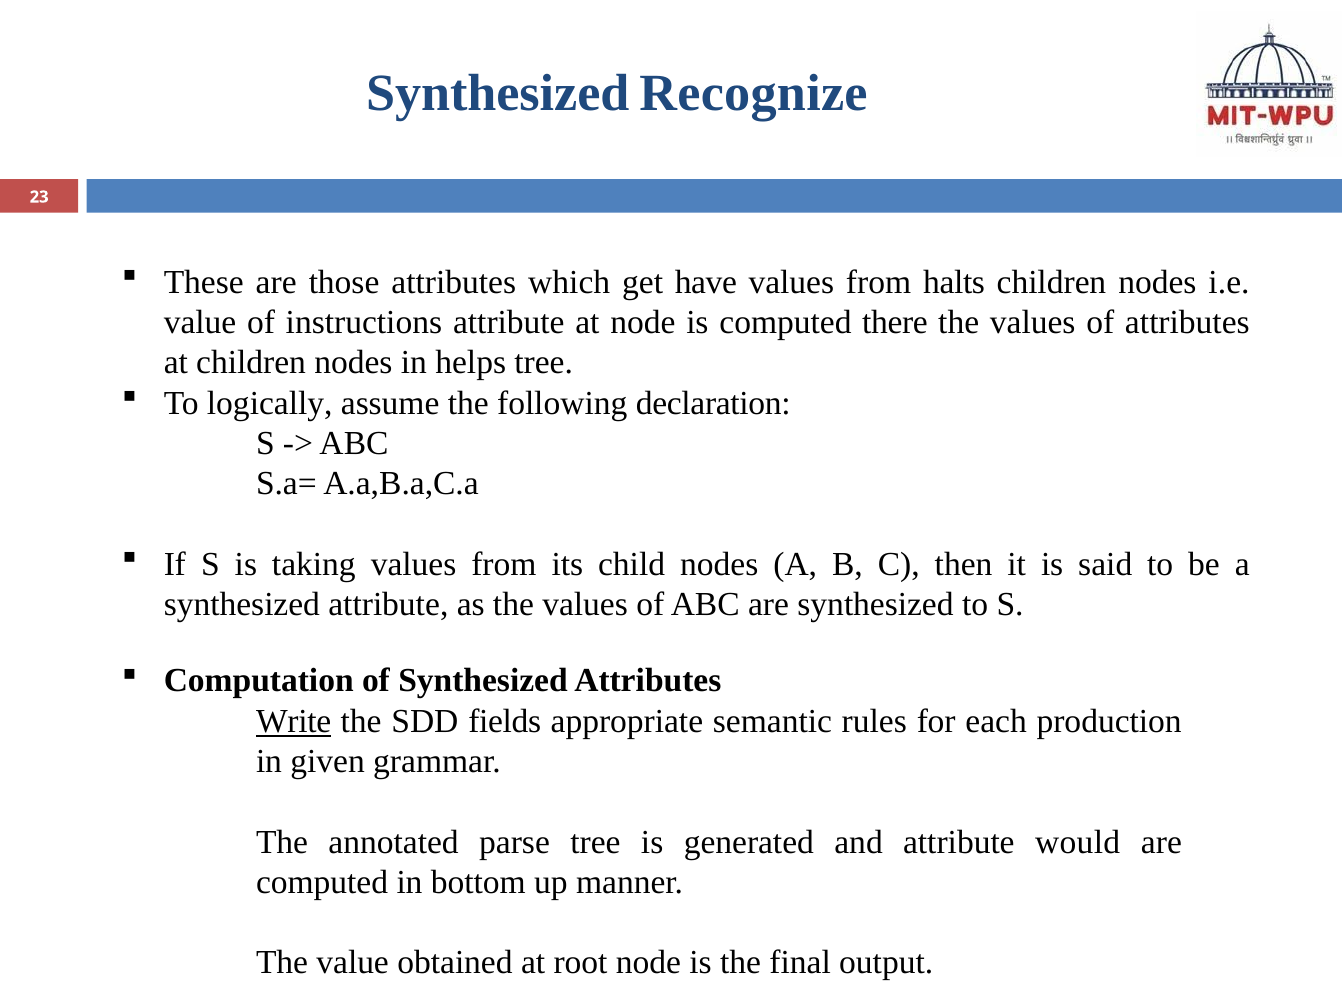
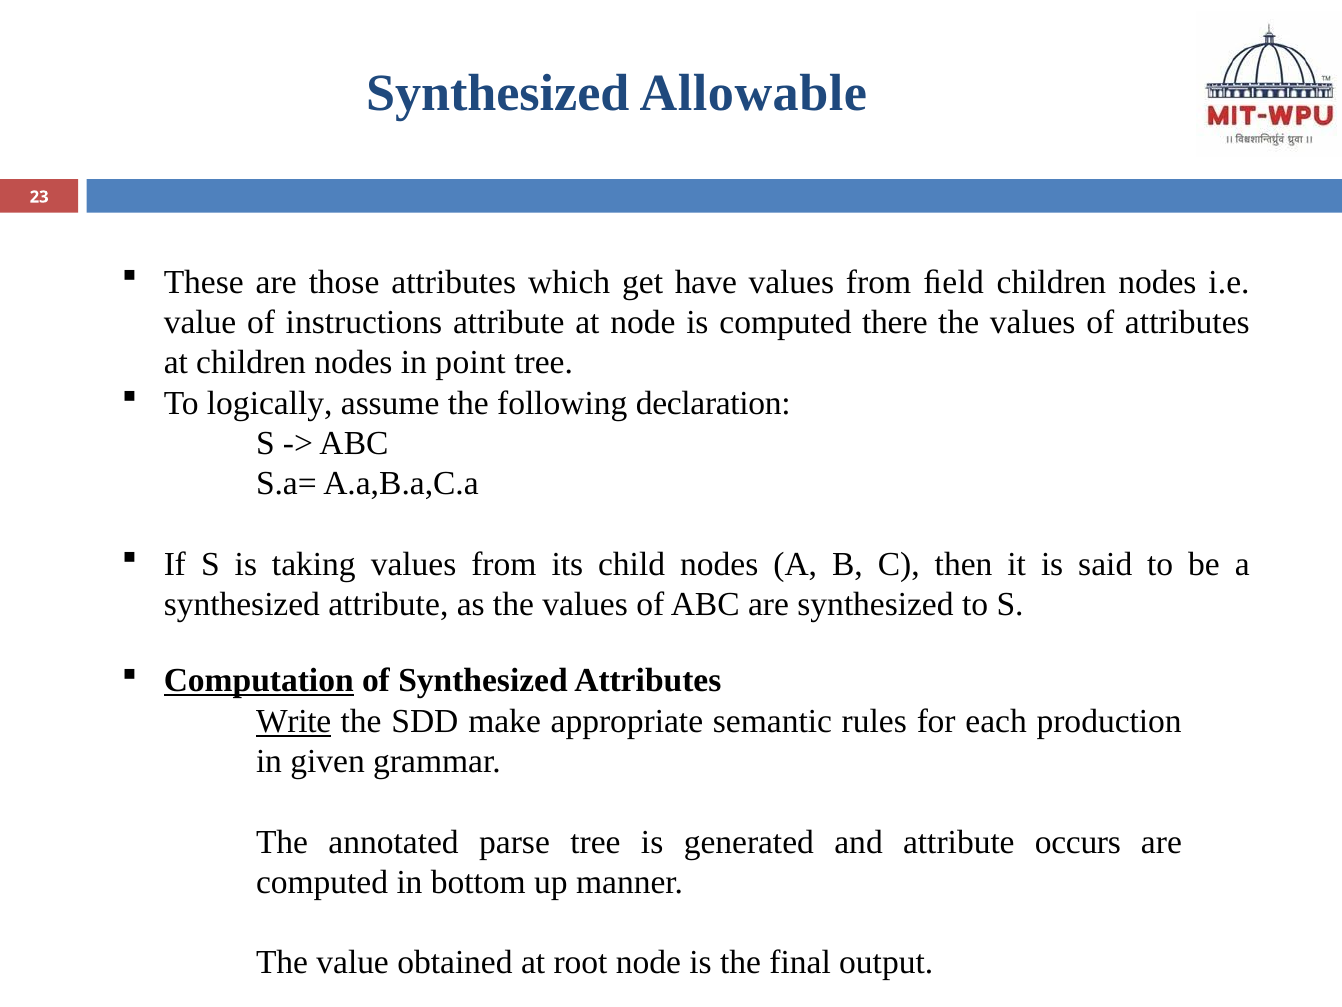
Recognize: Recognize -> Allowable (753, 93)
halts: halts -> ﬁeld (954, 282)
helps: helps -> point (471, 363)
Computation underline: none -> present (259, 680)
fields: fields -> make (505, 721)
would: would -> occurs (1078, 842)
